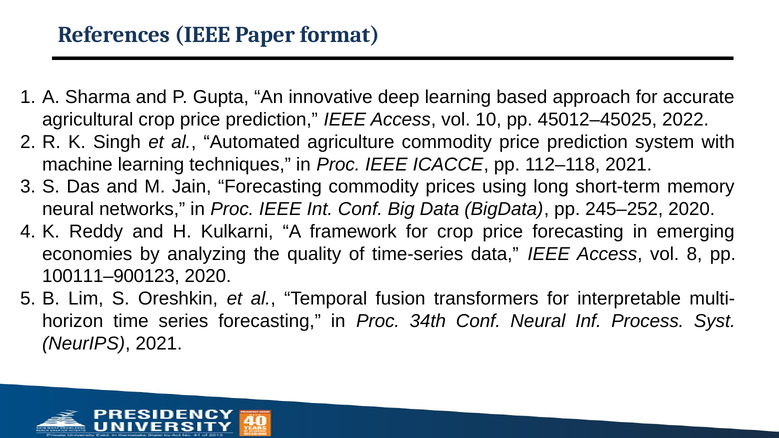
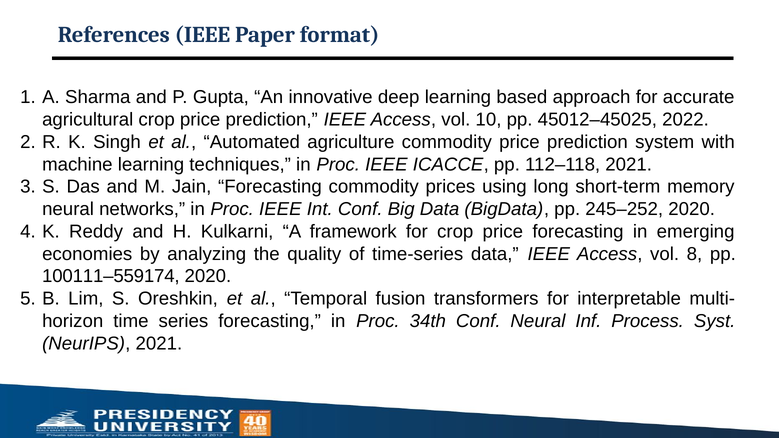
100111–900123: 100111–900123 -> 100111–559174 (111, 276)
